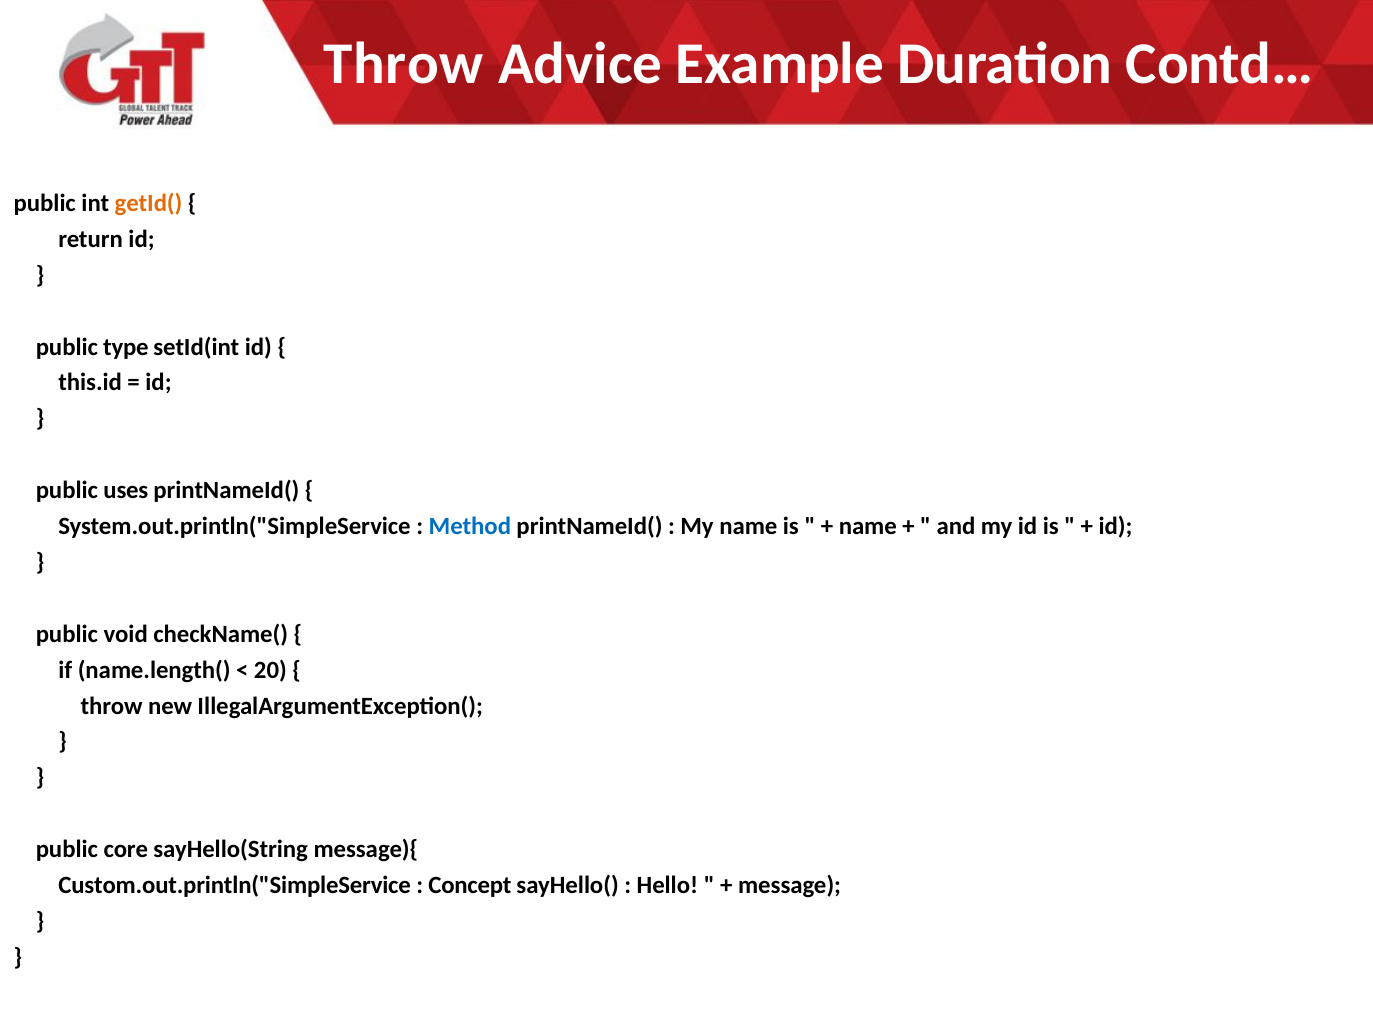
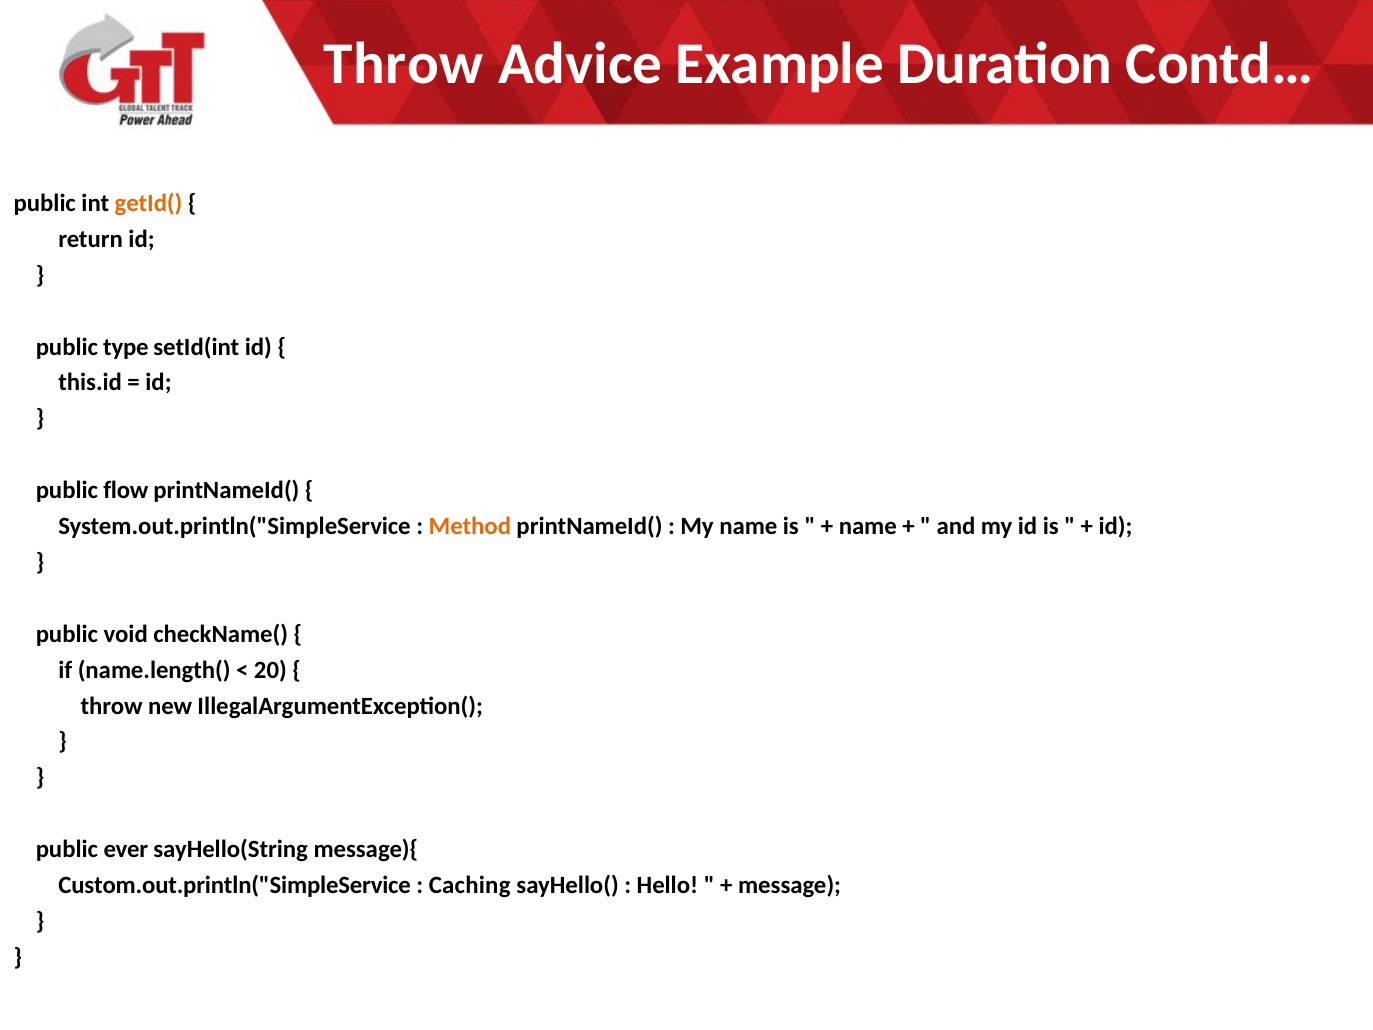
uses: uses -> flow (126, 490)
Method colour: blue -> orange (470, 526)
core: core -> ever (126, 849)
Concept: Concept -> Caching (470, 885)
